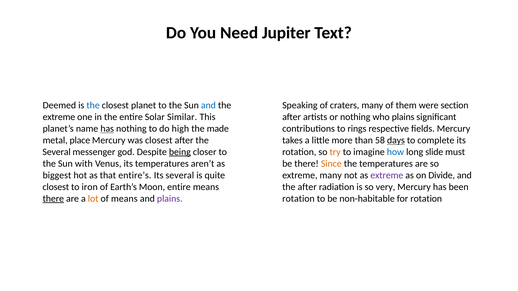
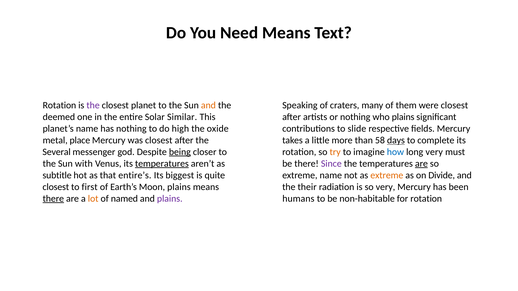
Need Jupiter: Jupiter -> Means (286, 33)
Deemed: Deemed -> Rotation (59, 106)
the colour: blue -> purple (93, 106)
and colour: blue -> orange (208, 106)
were section: section -> closest (454, 106)
extreme: extreme -> deemed (59, 117)
has underline: present -> none (107, 129)
made: made -> oxide (218, 129)
rings: rings -> slide (357, 129)
long slide: slide -> very (434, 152)
temperatures underline: none -> present (162, 164)
Since colour: orange -> purple (331, 164)
are underline: none -> present (421, 164)
biggest: biggest -> subtitle (57, 176)
Its several: several -> biggest (180, 176)
extreme many: many -> name (331, 176)
extreme colour: purple -> orange (387, 176)
iron: iron -> first (90, 187)
Moon entire: entire -> plains (179, 187)
the after: after -> their (307, 187)
of means: means -> named (124, 199)
rotation: rotation -> humans (298, 199)
